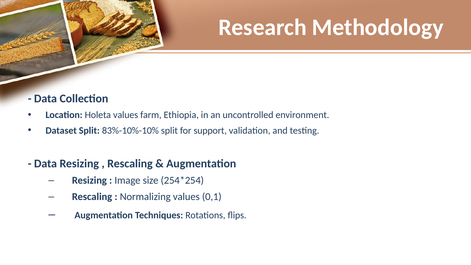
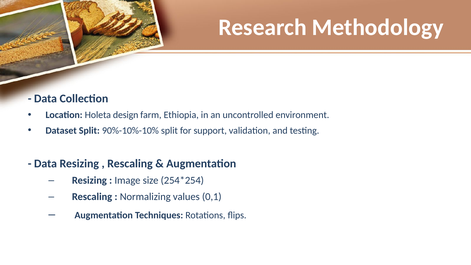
Holeta values: values -> design (126, 115)
83%-10%-10%: 83%-10%-10% -> 90%-10%-10% (130, 130)
